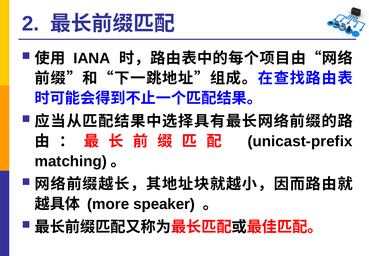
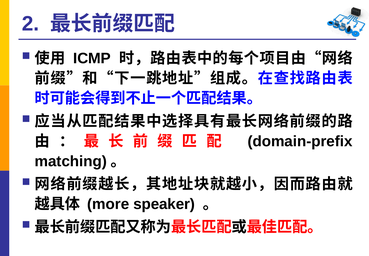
IANA: IANA -> ICMP (92, 58)
unicast-prefix: unicast-prefix -> domain-prefix (300, 141)
